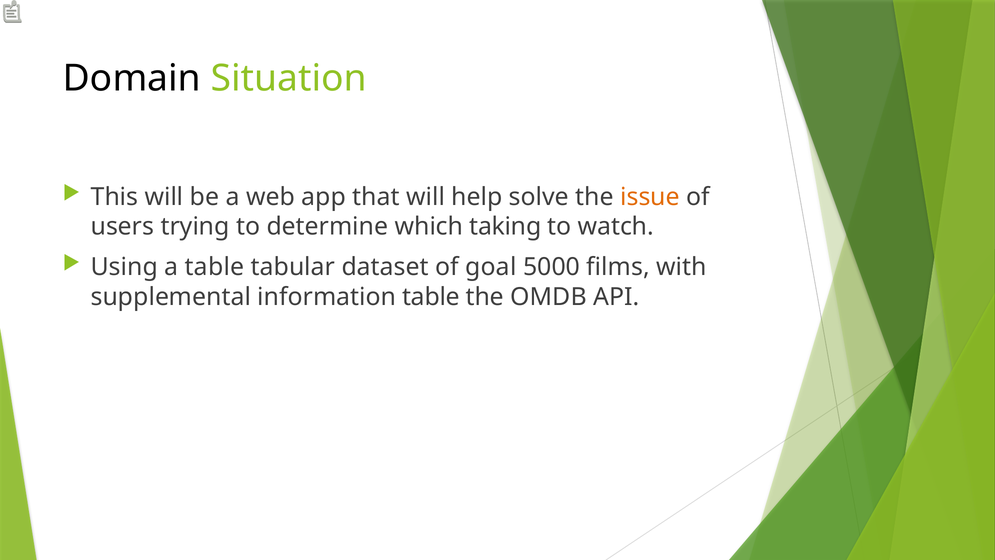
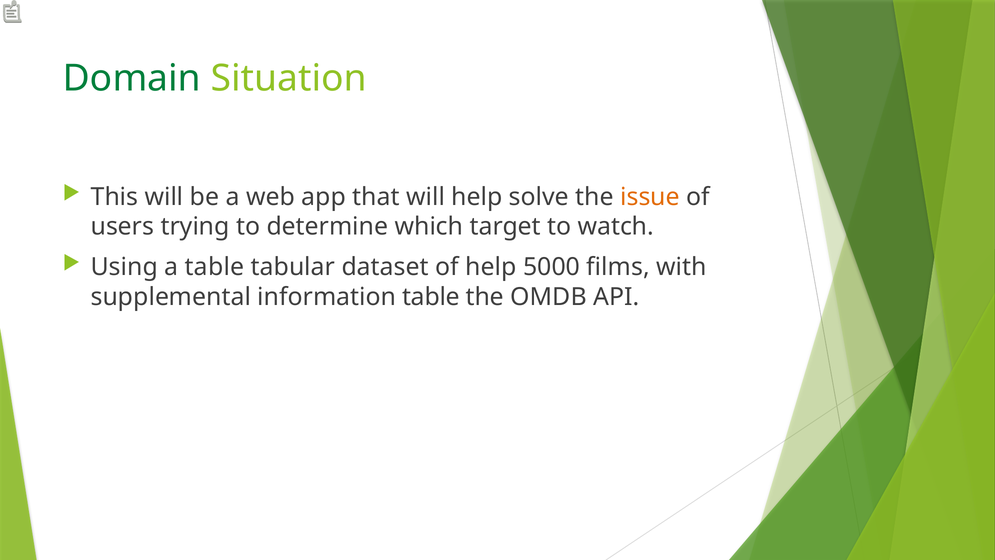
Domain colour: black -> green (132, 78)
taking: taking -> target (505, 227)
of goal: goal -> help (491, 267)
